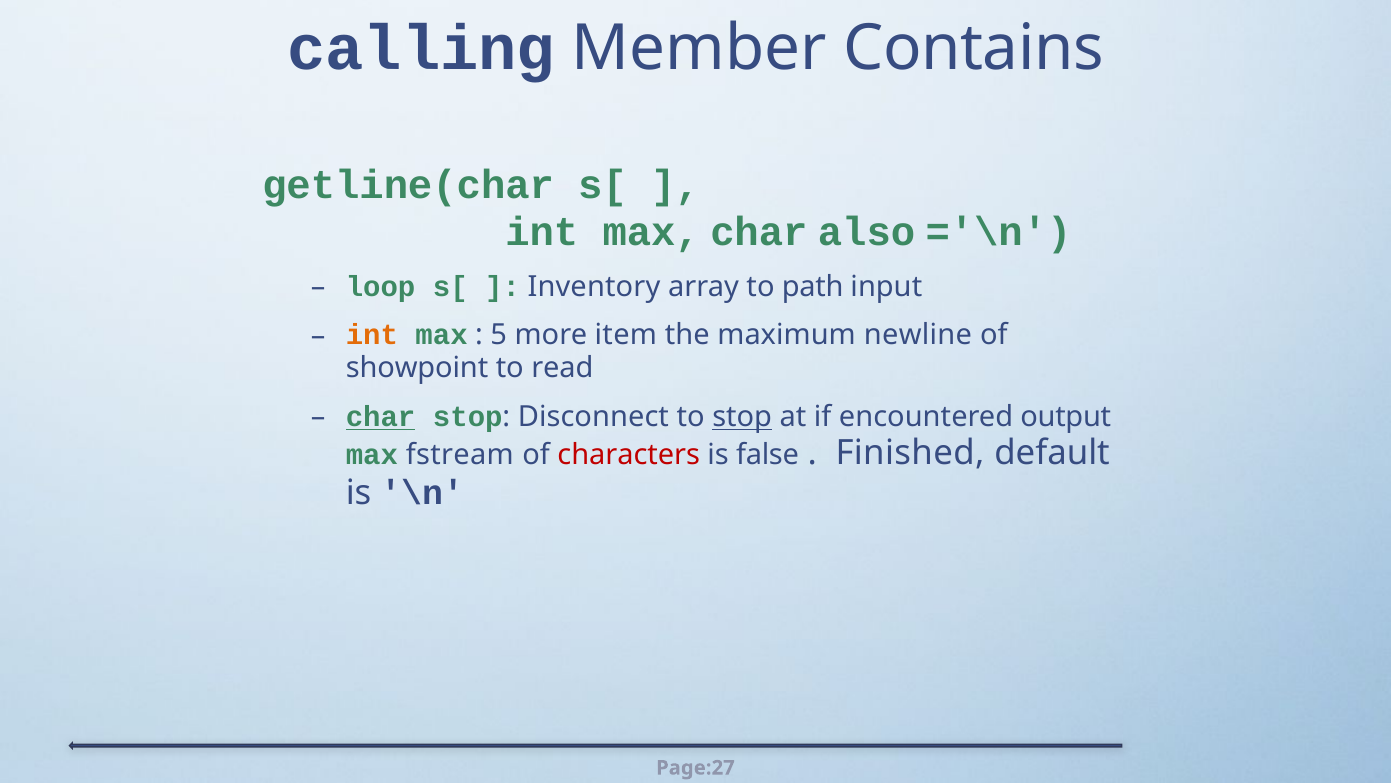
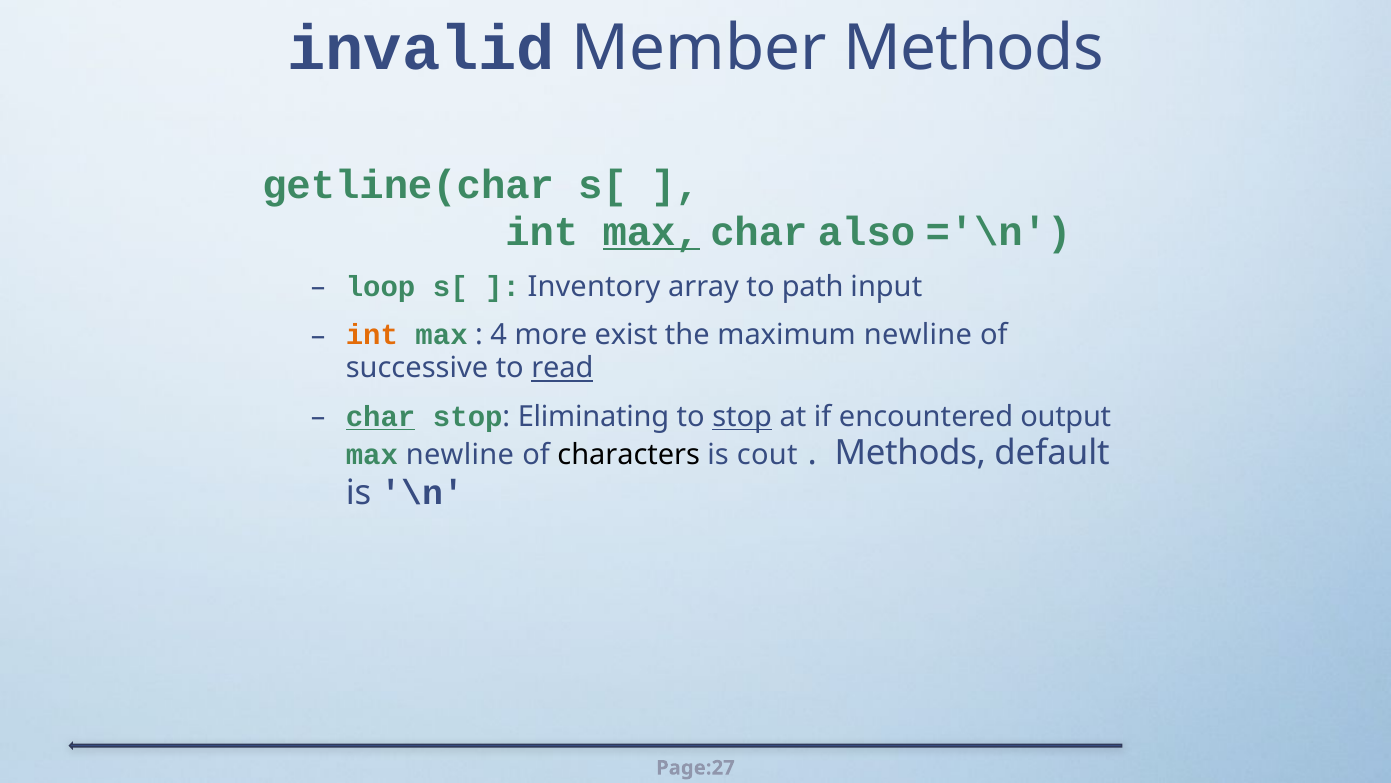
calling: calling -> invalid (421, 49)
Member Contains: Contains -> Methods (974, 49)
max underline: none -> present (651, 232)
5: 5 -> 4 (499, 335)
item: item -> exist (626, 335)
showpoint: showpoint -> successive (417, 368)
read underline: none -> present (562, 368)
Disconnect: Disconnect -> Eliminating (594, 417)
max fstream: fstream -> newline (460, 455)
characters colour: red -> black (629, 455)
false: false -> cout (767, 455)
Finished: Finished -> Methods (910, 453)
